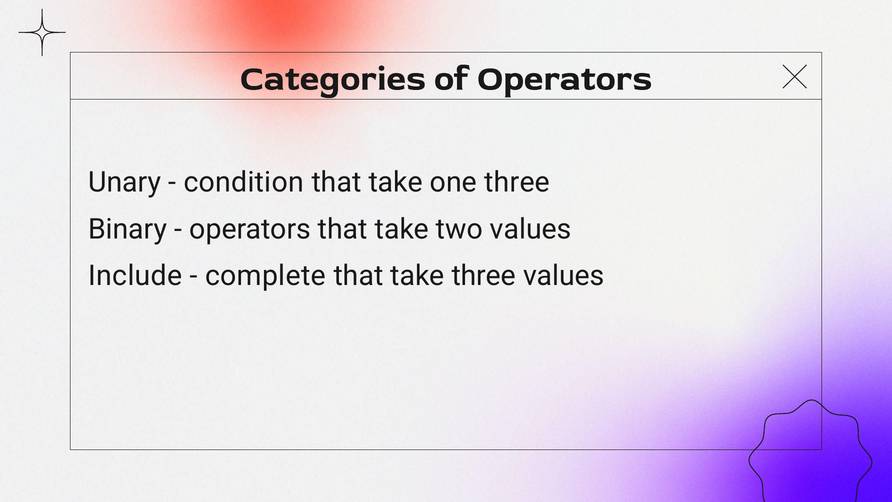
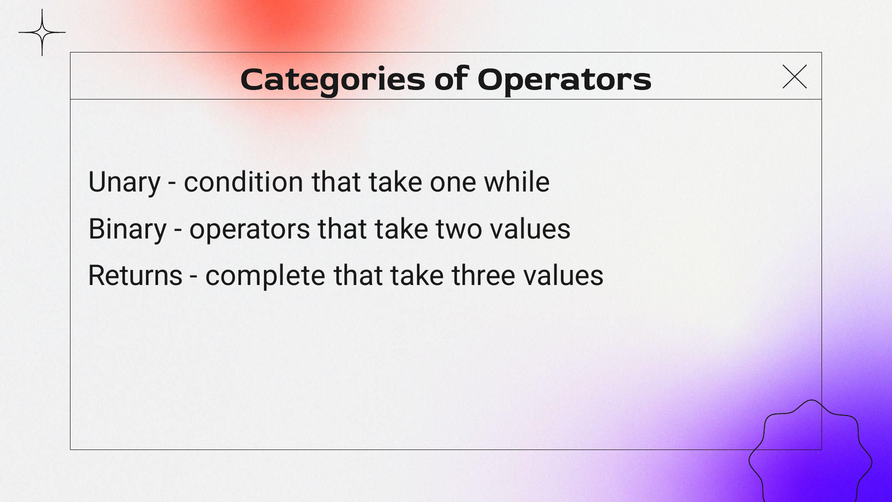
one three: three -> while (517, 182)
Include: Include -> Returns (136, 276)
